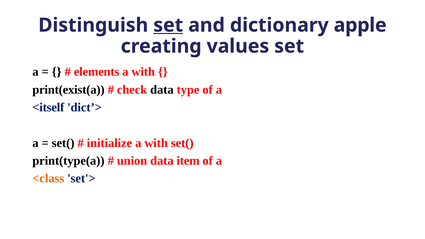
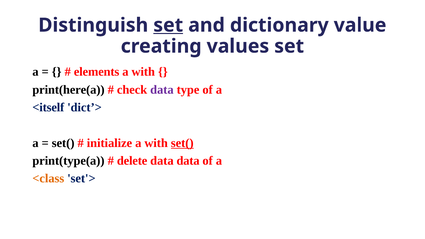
apple: apple -> value (360, 25)
print(exist(a: print(exist(a -> print(here(a (68, 90)
data colour: black -> purple (162, 90)
set( underline: none -> present (182, 143)
union: union -> delete (132, 161)
data item: item -> data (188, 161)
